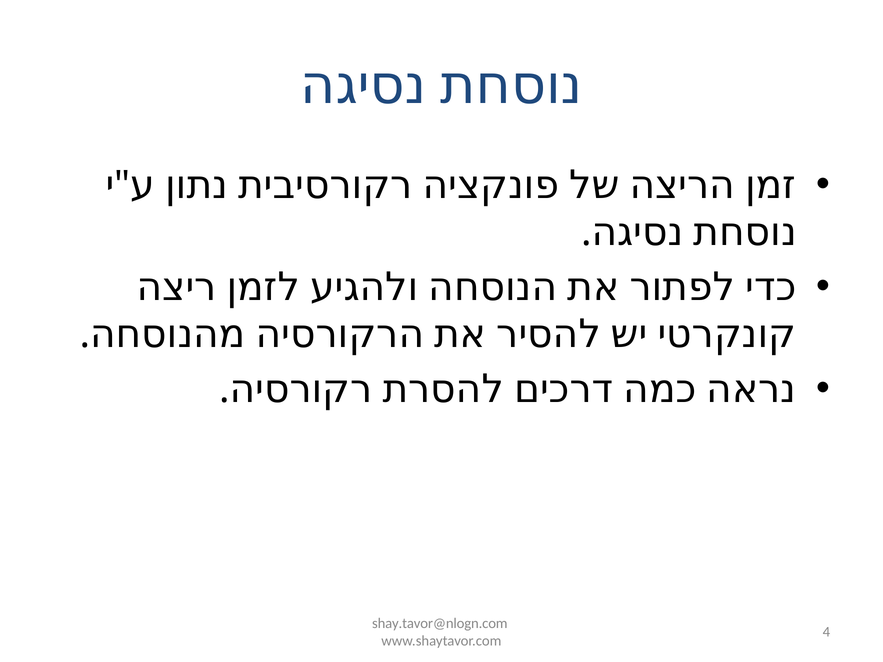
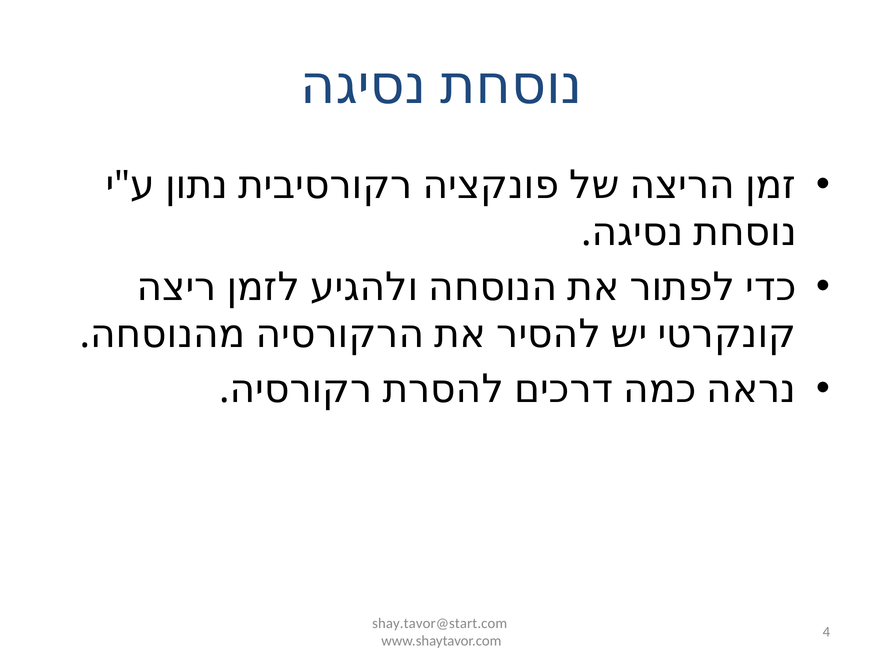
shay.tavor@nlogn.com: shay.tavor@nlogn.com -> shay.tavor@start.com (440, 624)
